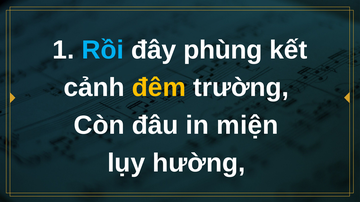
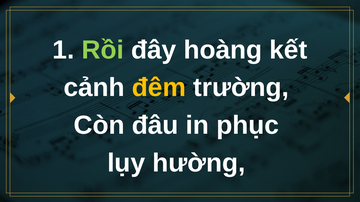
Rồi colour: light blue -> light green (103, 50)
phùng: phùng -> hoàng (223, 50)
miện: miện -> phục (248, 126)
